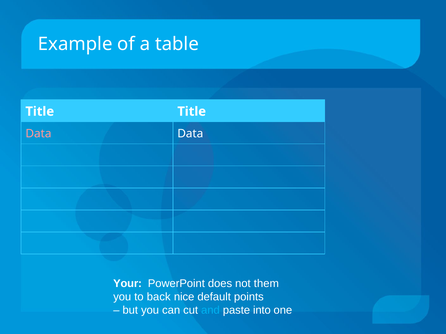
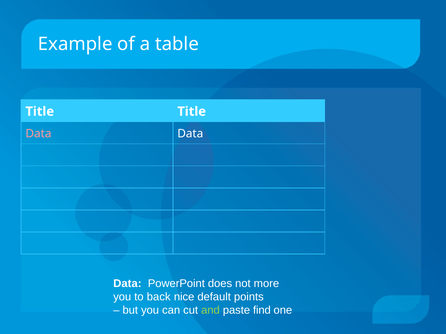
Your: Your -> Data (127, 284)
them: them -> more (266, 284)
and colour: light blue -> light green (210, 311)
into: into -> find (262, 311)
